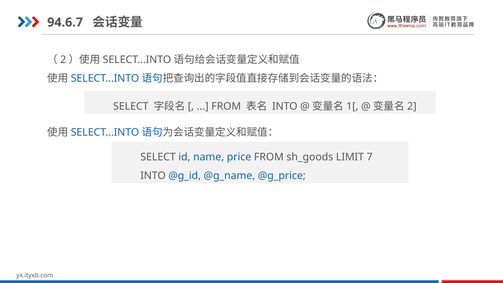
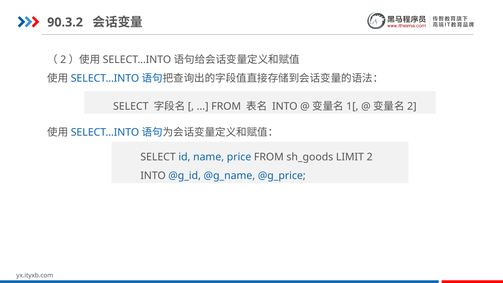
94.6.7: 94.6.7 -> 90.3.2 (65, 22)
LIMIT 7: 7 -> 2 (370, 157)
